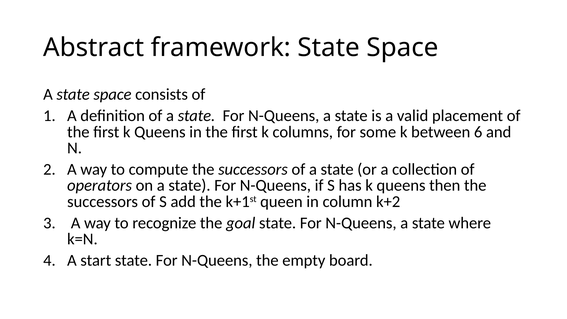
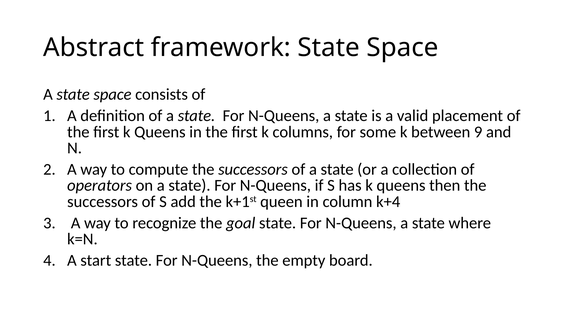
6: 6 -> 9 (478, 132)
k+2: k+2 -> k+4 (388, 202)
